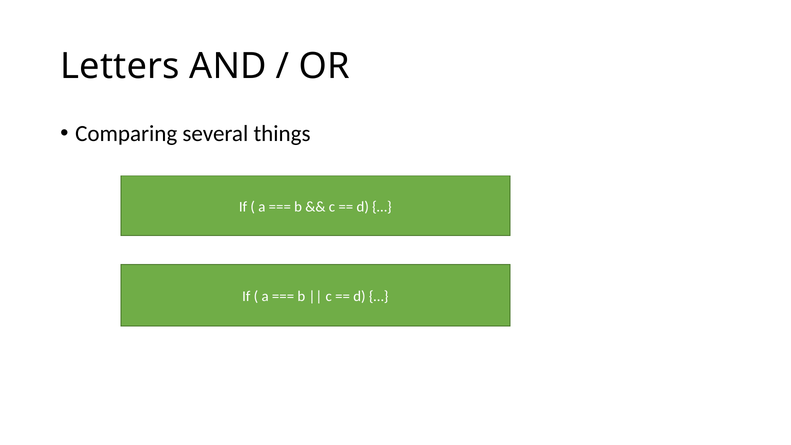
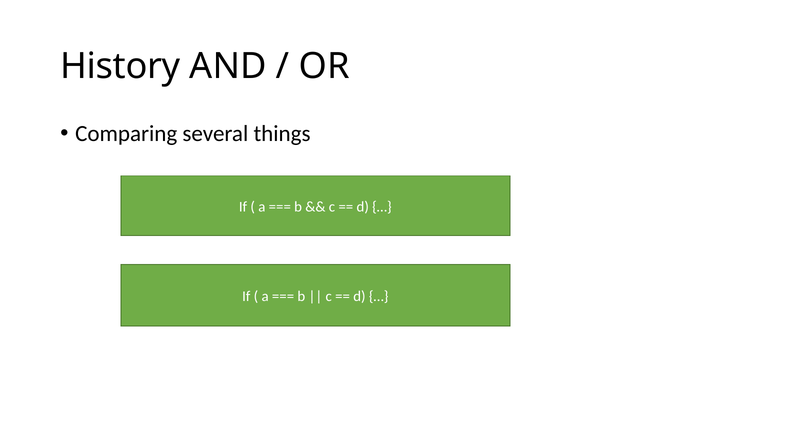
Letters: Letters -> History (120, 66)
